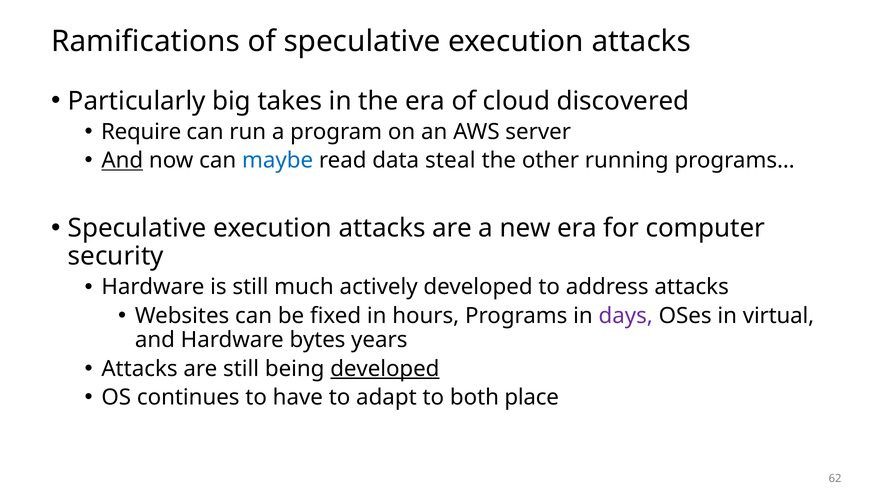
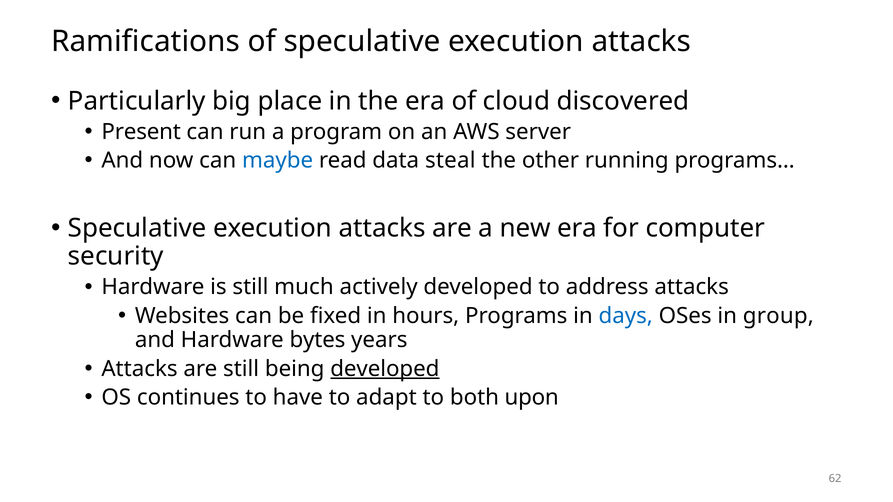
takes: takes -> place (290, 101)
Require: Require -> Present (141, 132)
And underline: present -> none (122, 161)
days colour: purple -> blue (626, 316)
virtual: virtual -> group (778, 316)
place: place -> upon (532, 398)
